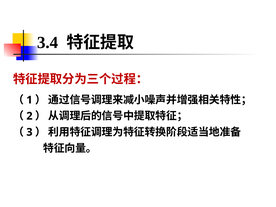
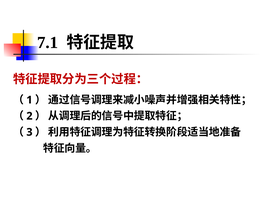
3.4: 3.4 -> 7.1 (48, 43)
